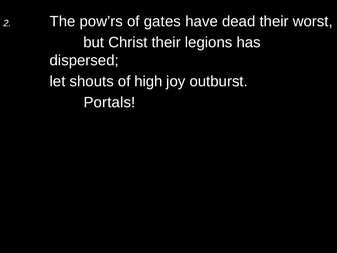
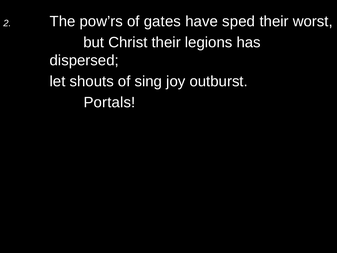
dead: dead -> sped (239, 21)
high: high -> sing (148, 81)
